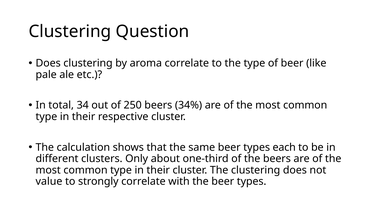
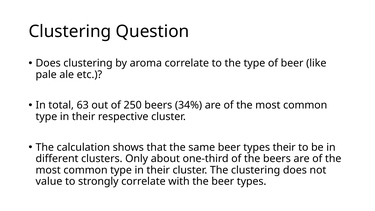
34: 34 -> 63 (83, 105)
types each: each -> their (284, 147)
